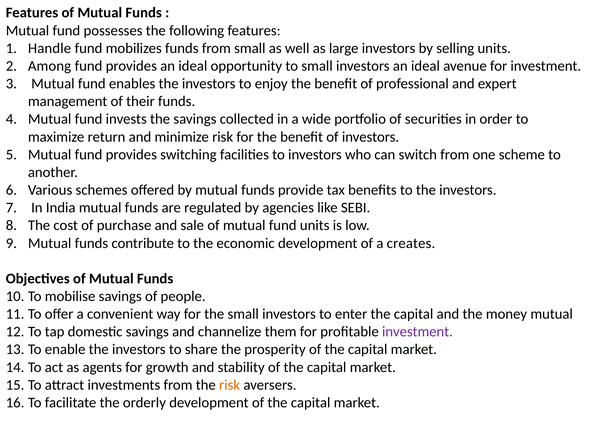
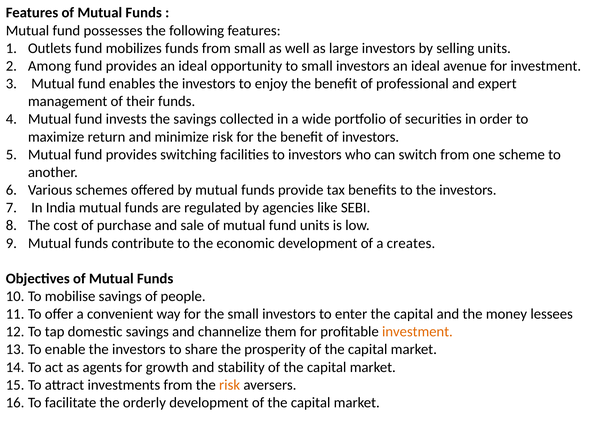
Handle: Handle -> Outlets (50, 48)
money mutual: mutual -> lessees (552, 314)
investment colour: purple -> orange (417, 331)
